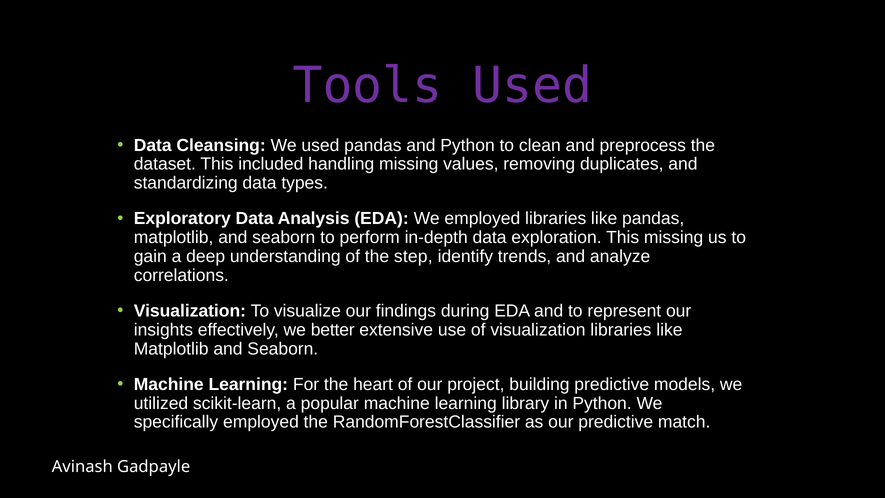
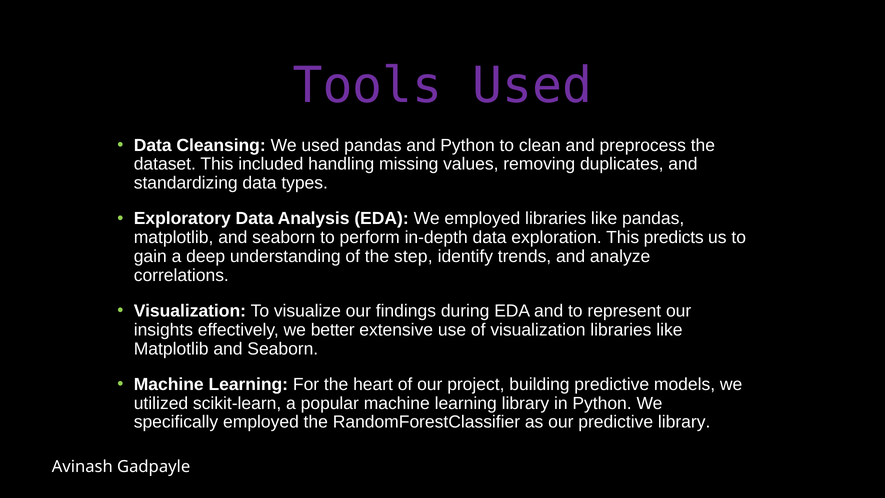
This missing: missing -> predicts (674, 237)
predictive match: match -> library (684, 422)
